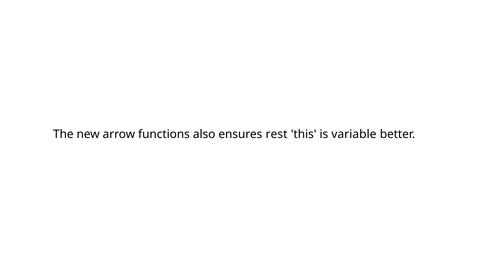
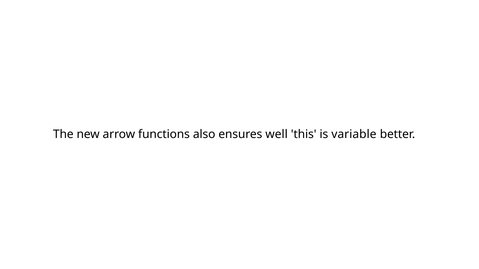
rest: rest -> well (277, 135)
